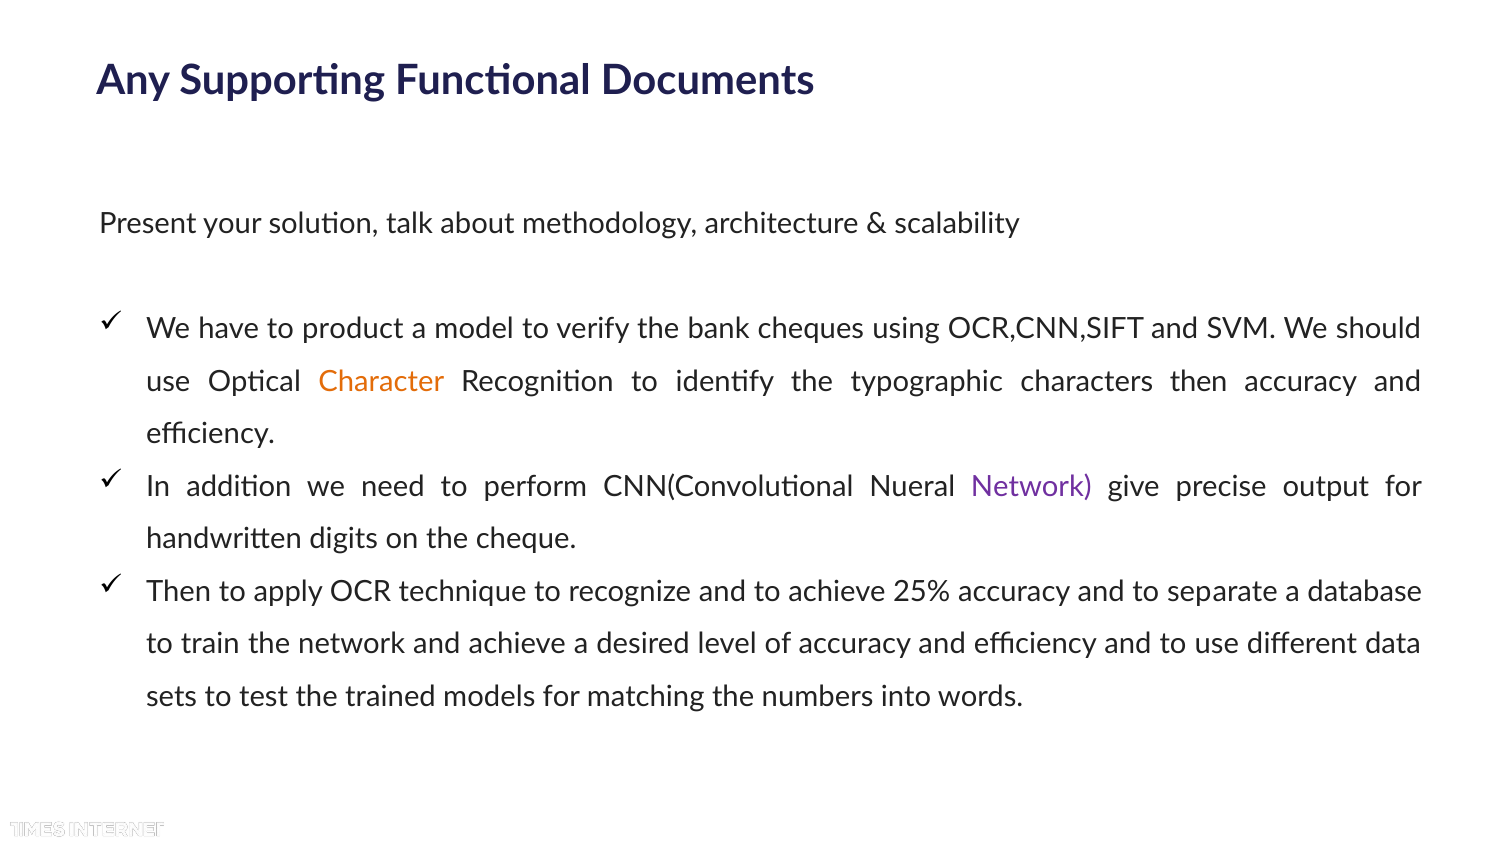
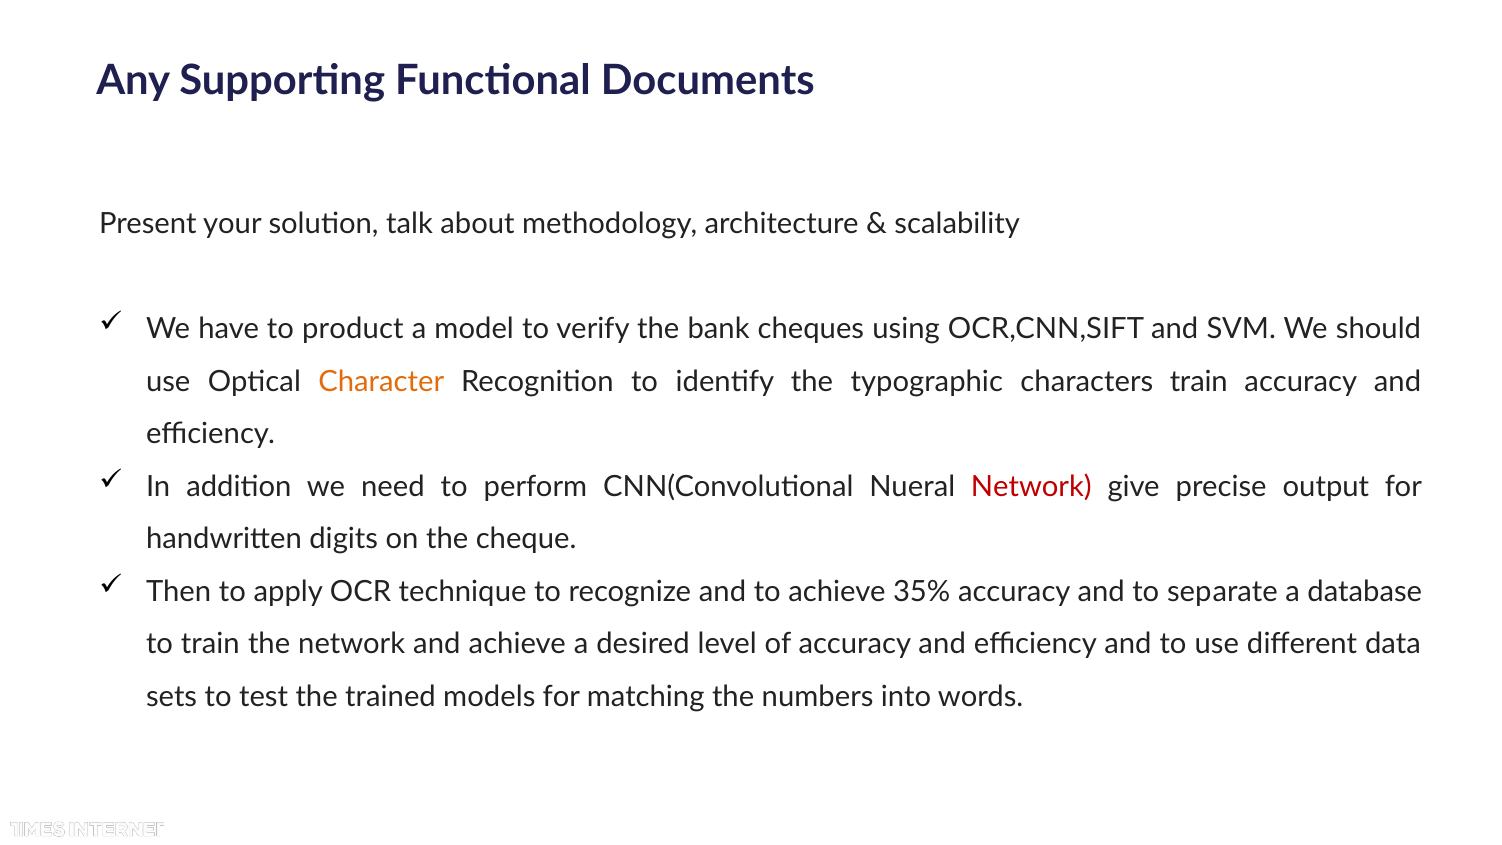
characters then: then -> train (1199, 381)
Network colour: purple -> red (1031, 486)
25%: 25% -> 35% (922, 592)
